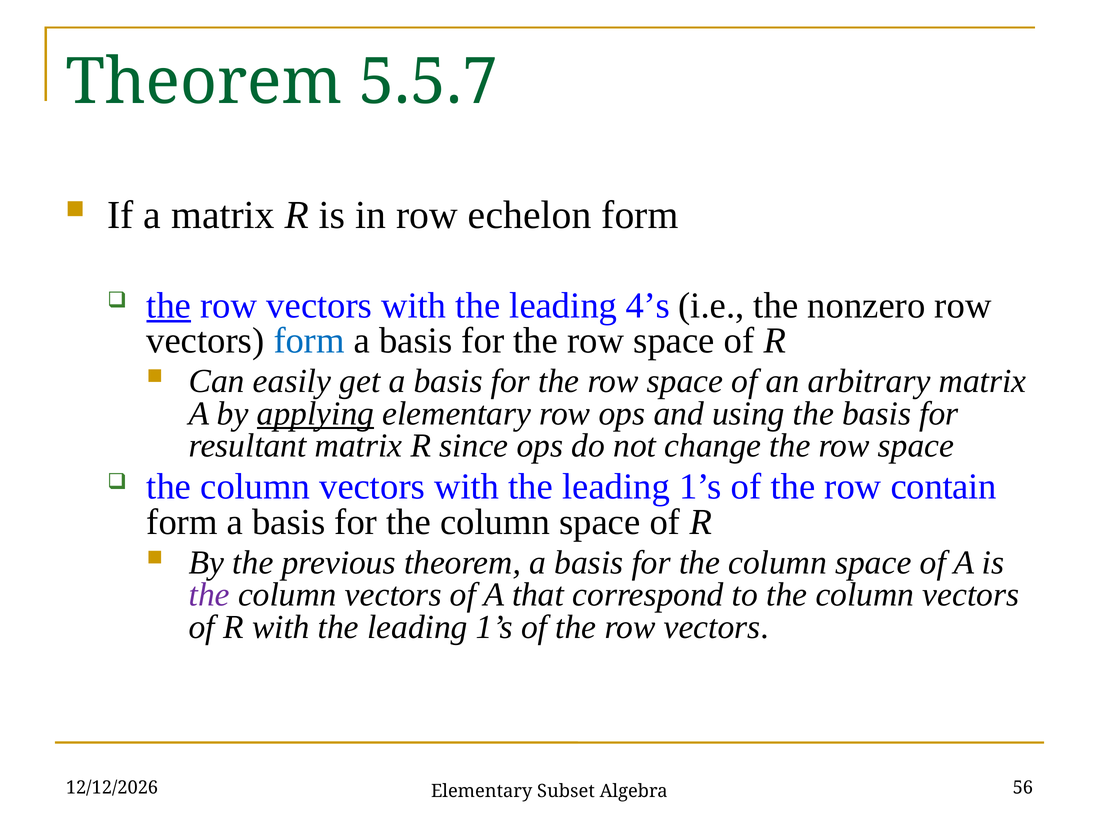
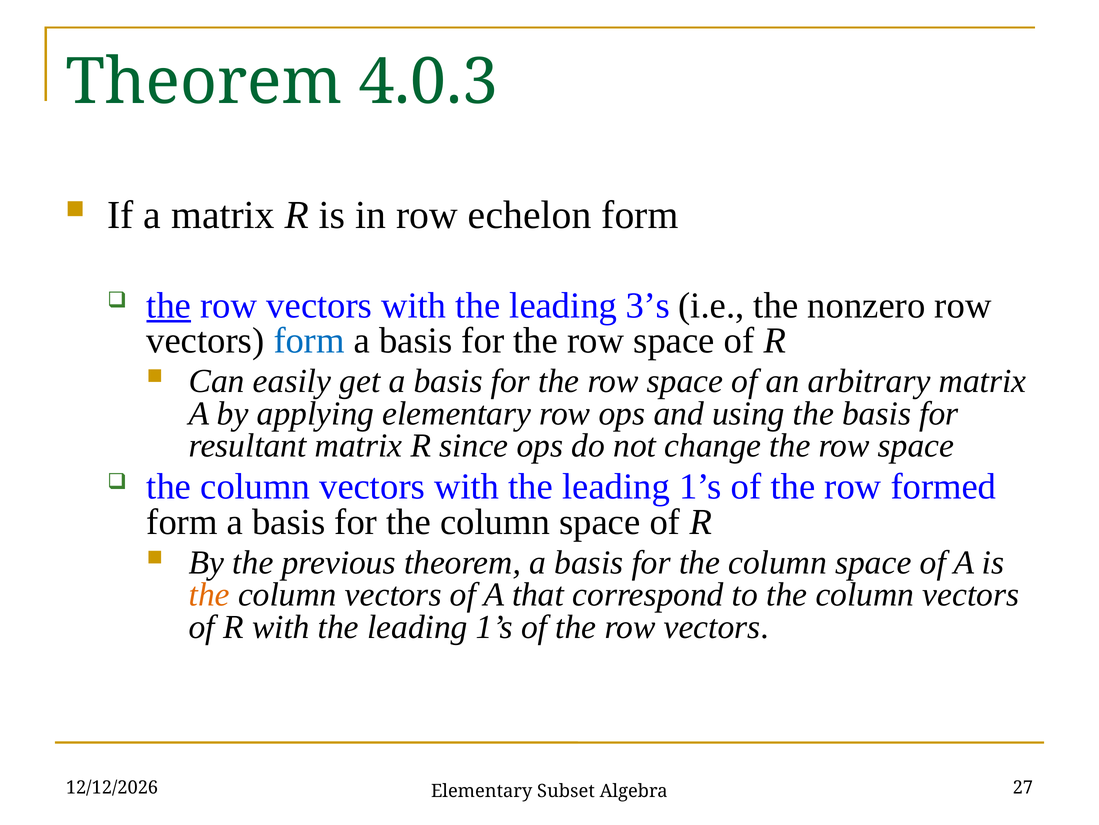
5.5.7: 5.5.7 -> 4.0.3 (428, 82)
4’s: 4’s -> 3’s (648, 305)
applying underline: present -> none (315, 413)
contain: contain -> formed (943, 486)
the colour: purple -> orange (209, 594)
56: 56 -> 27 (1023, 787)
